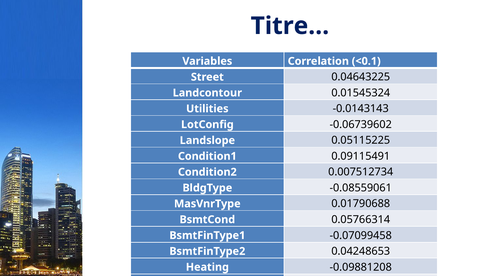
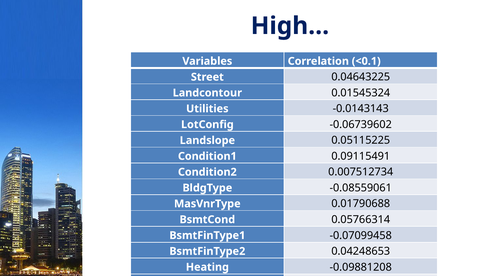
Titre…: Titre… -> High… (290, 26)
